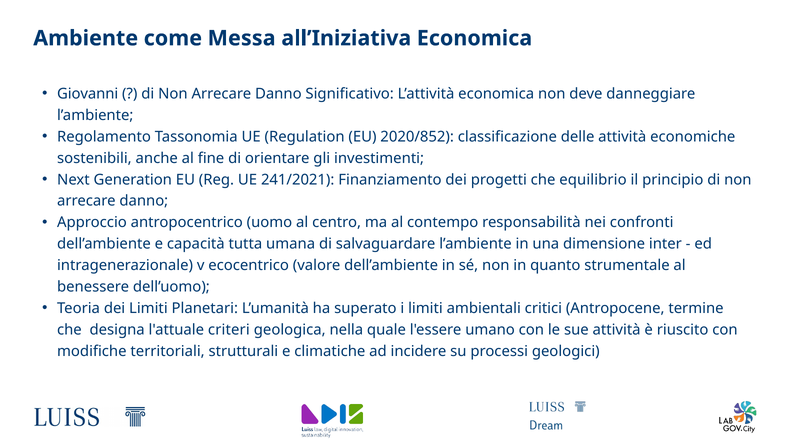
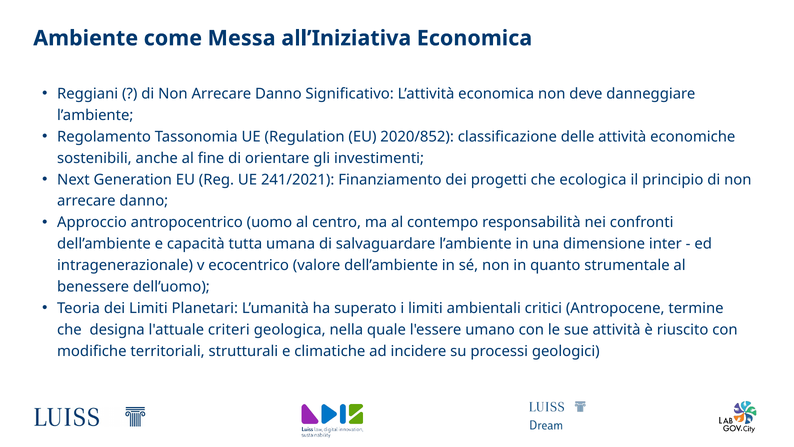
Giovanni: Giovanni -> Reggiani (88, 94)
equilibrio: equilibrio -> ecologica (593, 179)
